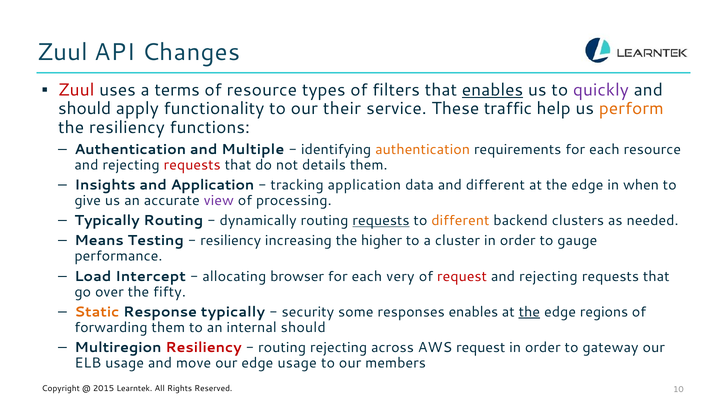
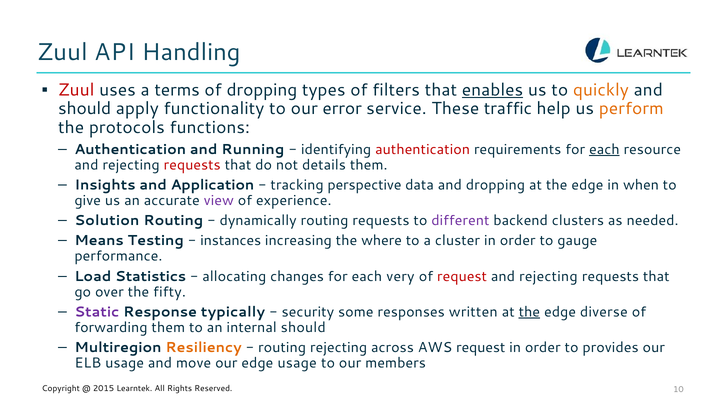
Changes: Changes -> Handling (191, 52)
of resource: resource -> dropping (262, 90)
quickly colour: purple -> orange (601, 90)
their: their -> error (342, 109)
the resiliency: resiliency -> protocols (127, 128)
Multiple: Multiple -> Running (253, 149)
authentication colour: orange -> red (423, 149)
each underline: none -> present (604, 149)
tracking application: application -> perspective (364, 185)
and different: different -> dropping (495, 185)
processing: processing -> experience (294, 200)
Typically: Typically -> Solution (107, 221)
requests underline: present -> none (381, 221)
different colour: orange -> purple (460, 221)
resiliency: resiliency -> instances (231, 241)
higher: higher -> where (382, 241)
Intercept: Intercept -> Statistics (151, 276)
browser: browser -> changes (297, 276)
Static colour: orange -> purple (97, 312)
responses enables: enables -> written (473, 312)
regions: regions -> diverse (604, 312)
Resiliency colour: red -> orange (204, 348)
gateway: gateway -> provides (611, 348)
